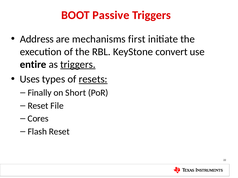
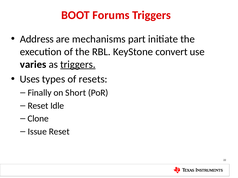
Passive: Passive -> Forums (111, 15)
first: first -> part (137, 39)
entire: entire -> varies (33, 65)
resets underline: present -> none (93, 79)
File: File -> Idle (57, 106)
Cores: Cores -> Clone (38, 119)
Flash: Flash -> Issue (37, 132)
